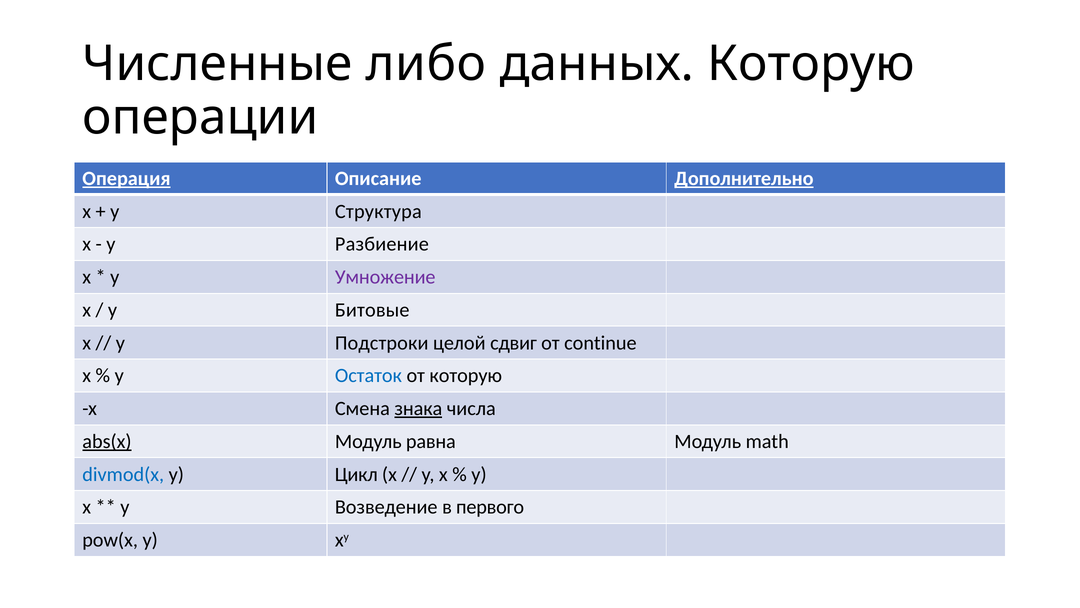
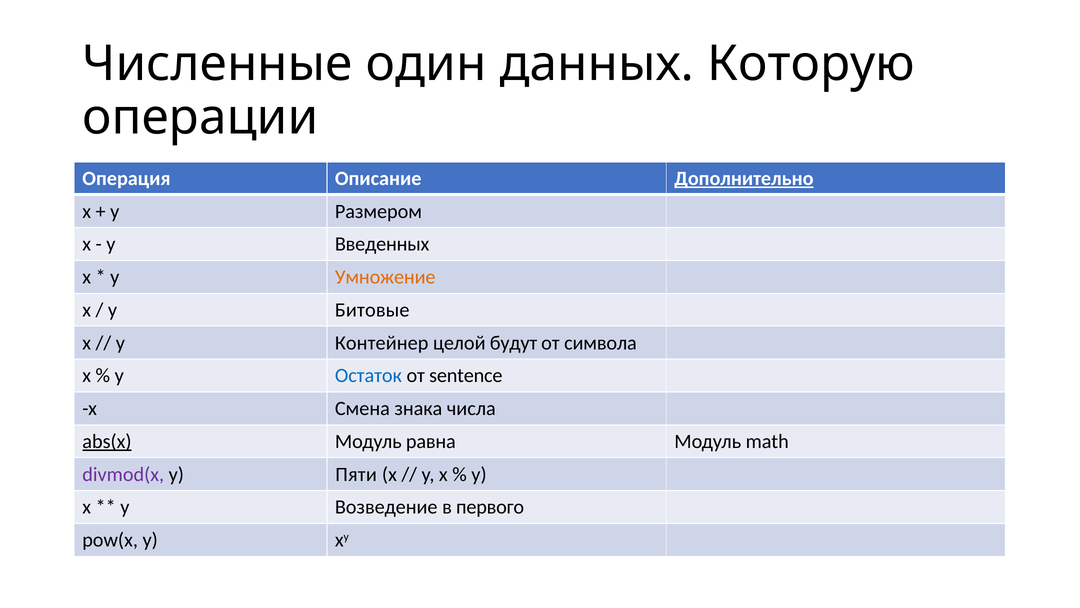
либо: либо -> один (426, 64)
Операция underline: present -> none (126, 178)
Структура: Структура -> Размером (378, 211)
Разбиение: Разбиение -> Введенных (382, 244)
Умножение colour: purple -> orange (385, 277)
Подстроки: Подстроки -> Контейнер (382, 343)
сдвиг: сдвиг -> будут (514, 343)
continue: continue -> символа (600, 343)
от которую: которую -> sentence (466, 375)
знака underline: present -> none (418, 408)
divmod(x colour: blue -> purple (123, 474)
Цикл: Цикл -> Пяти (356, 474)
